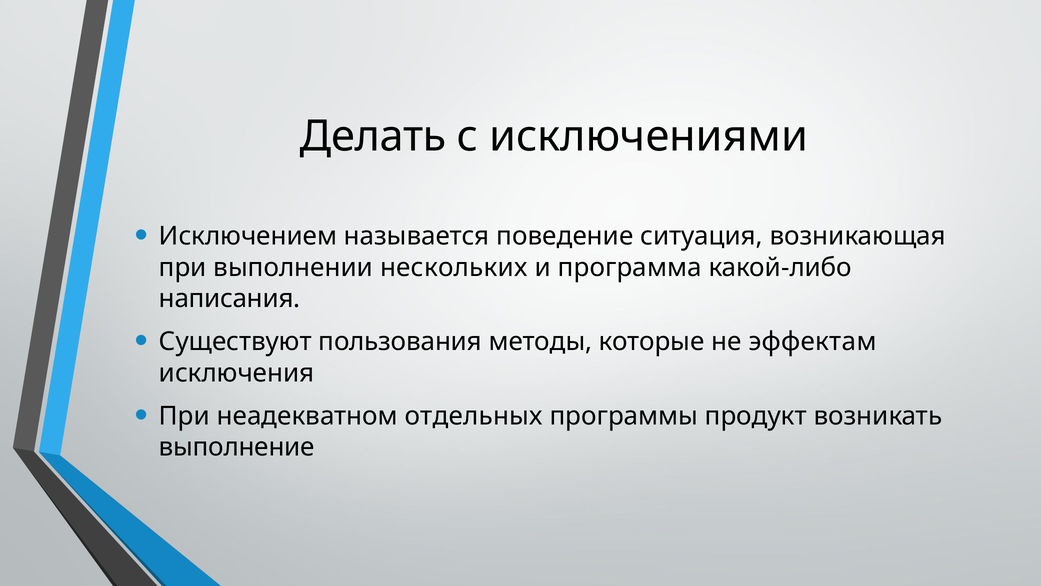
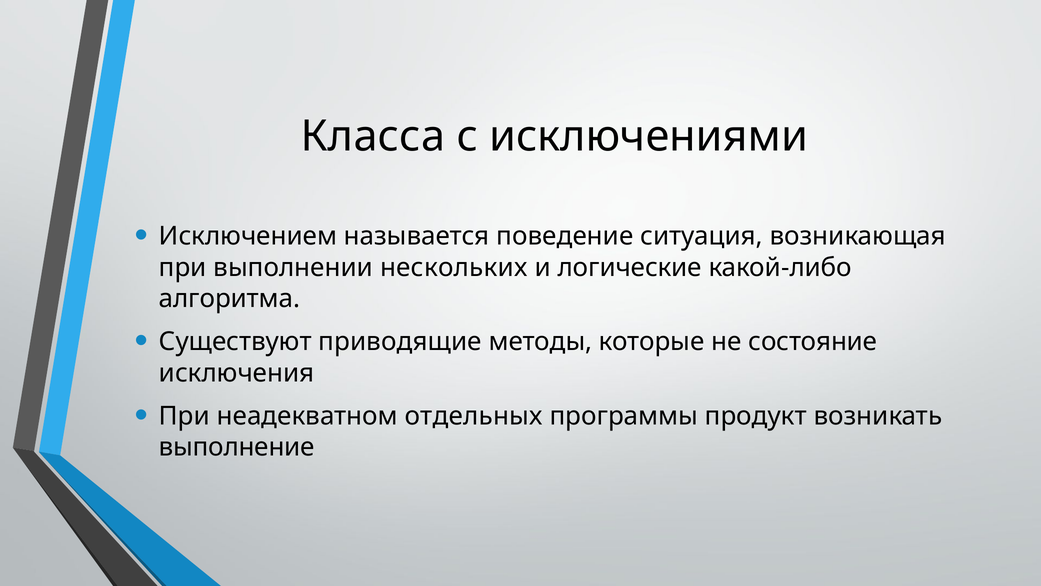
Делать: Делать -> Класса (373, 136)
программа: программа -> логические (630, 267)
написания: написания -> алгоритма (230, 298)
пользования: пользования -> приводящие (400, 341)
эффектам: эффектам -> состояние (813, 341)
